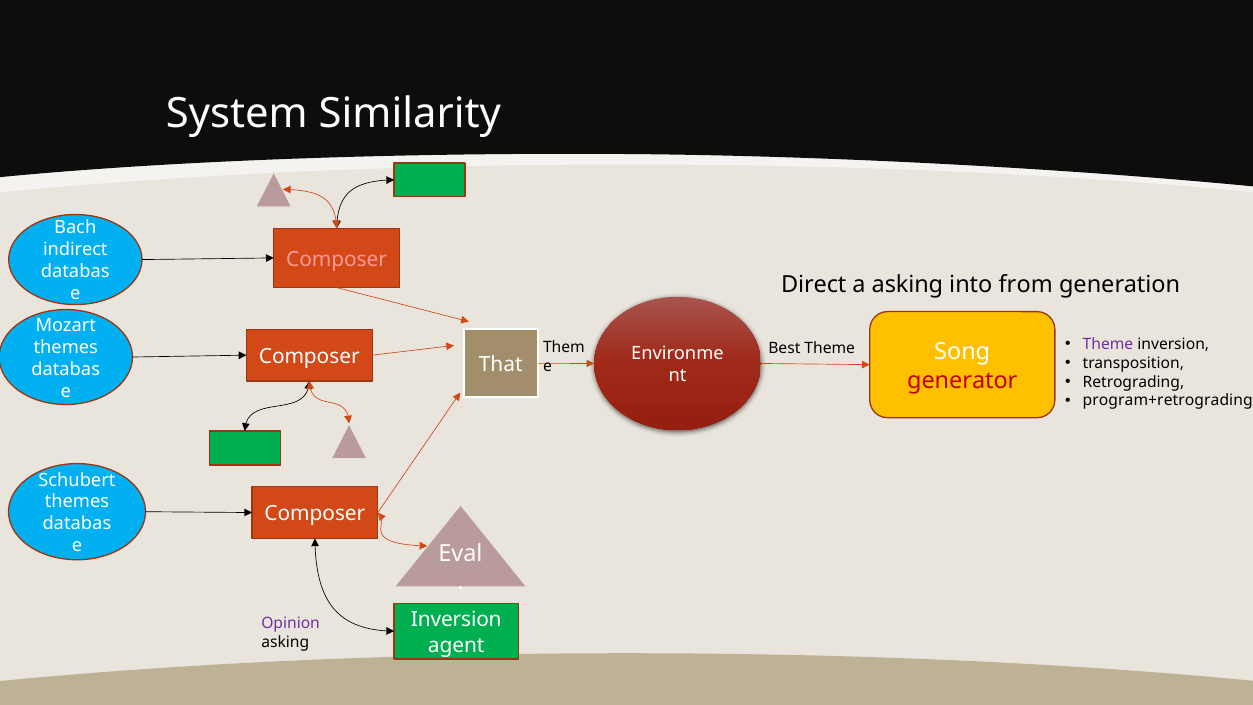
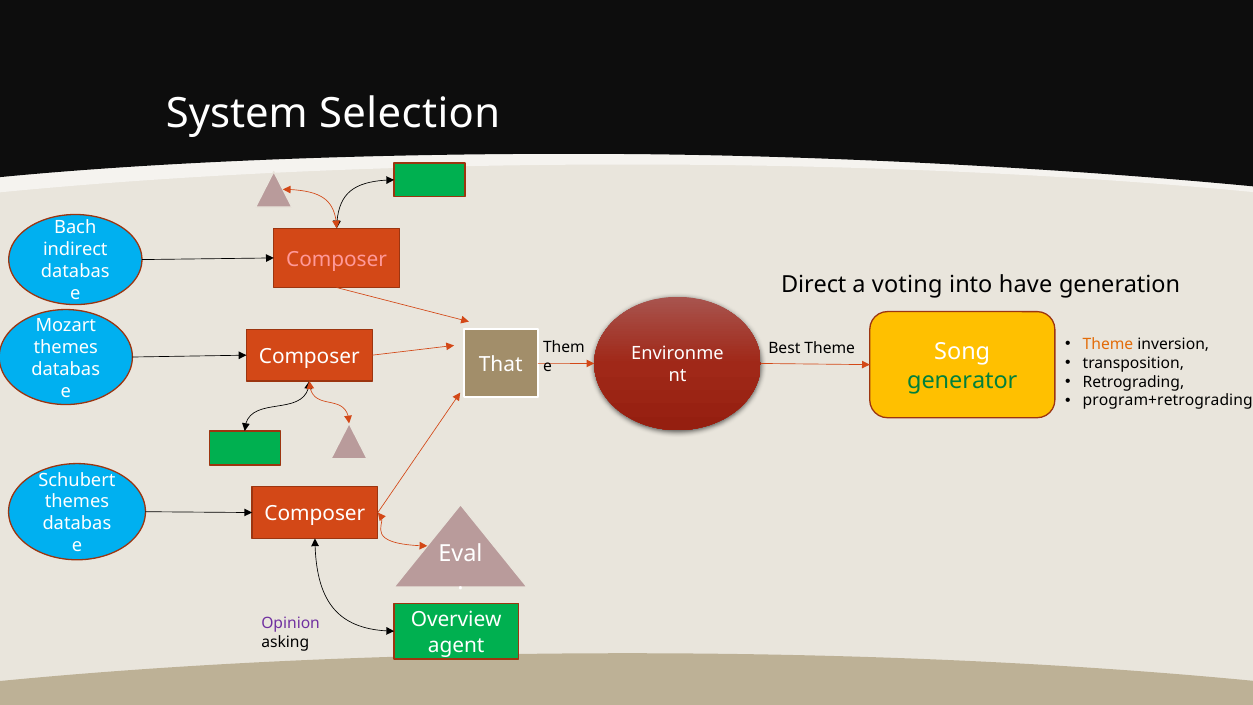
Similarity: Similarity -> Selection (410, 113)
a asking: asking -> voting (907, 285)
from: from -> have (1026, 285)
Theme colour: purple -> orange (1108, 344)
generator colour: red -> green (962, 380)
Inversion: Inversion -> Overview (456, 620)
